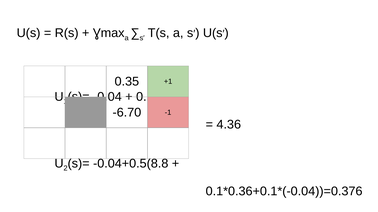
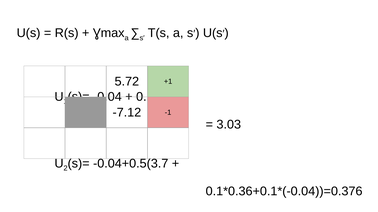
0.35: 0.35 -> 5.72 (127, 82)
-6.70: -6.70 -> -7.12 (127, 113)
4.36: 4.36 -> 3.03 (229, 125)
-0.04+0.5(8.8: -0.04+0.5(8.8 -> -0.04+0.5(3.7 (131, 164)
